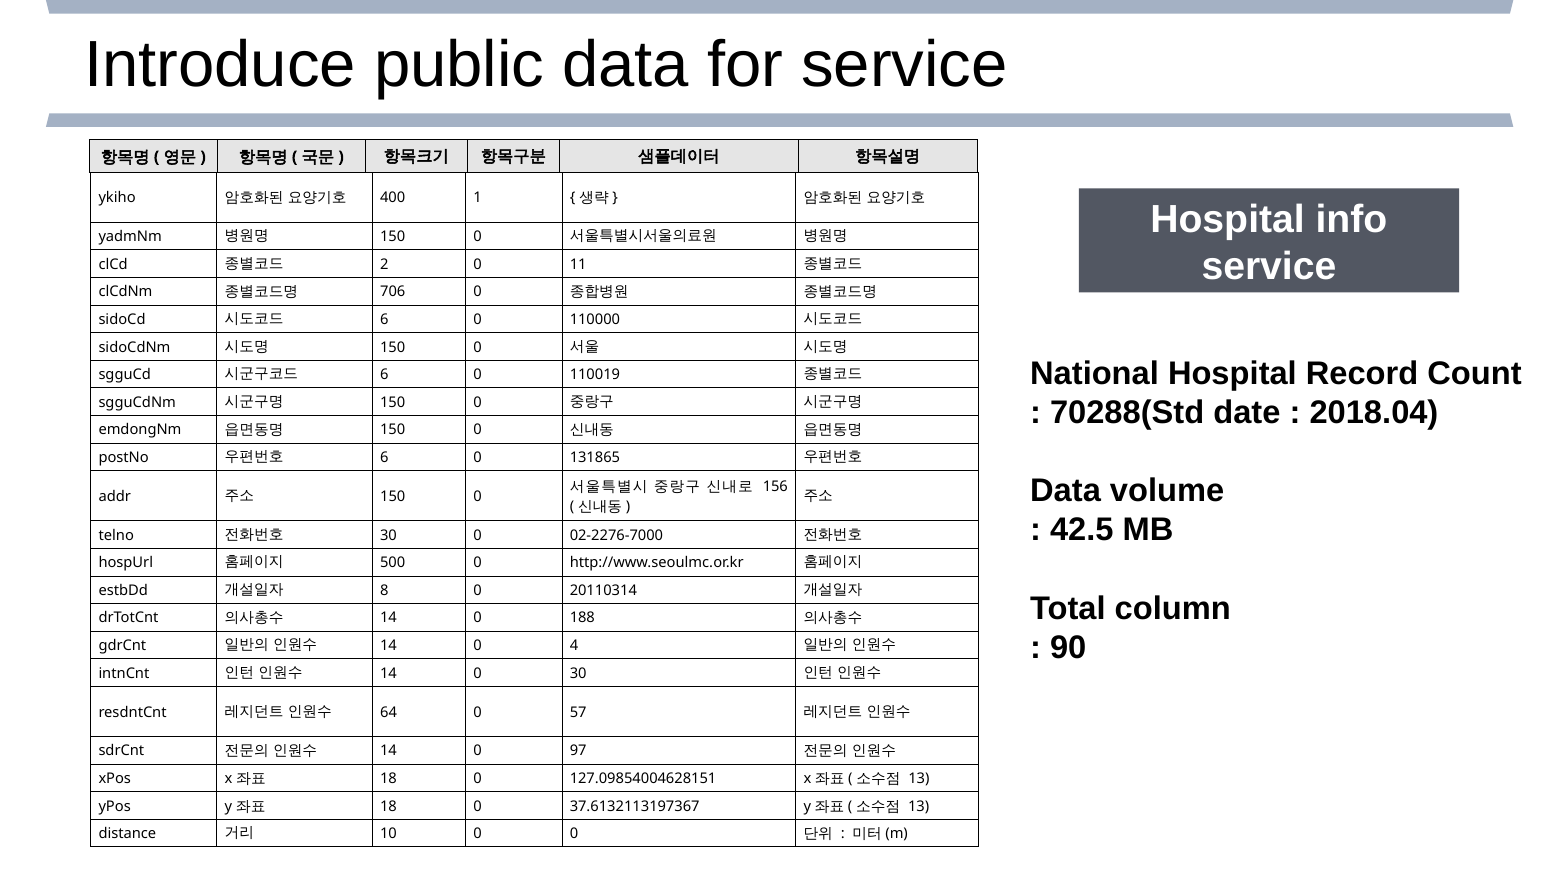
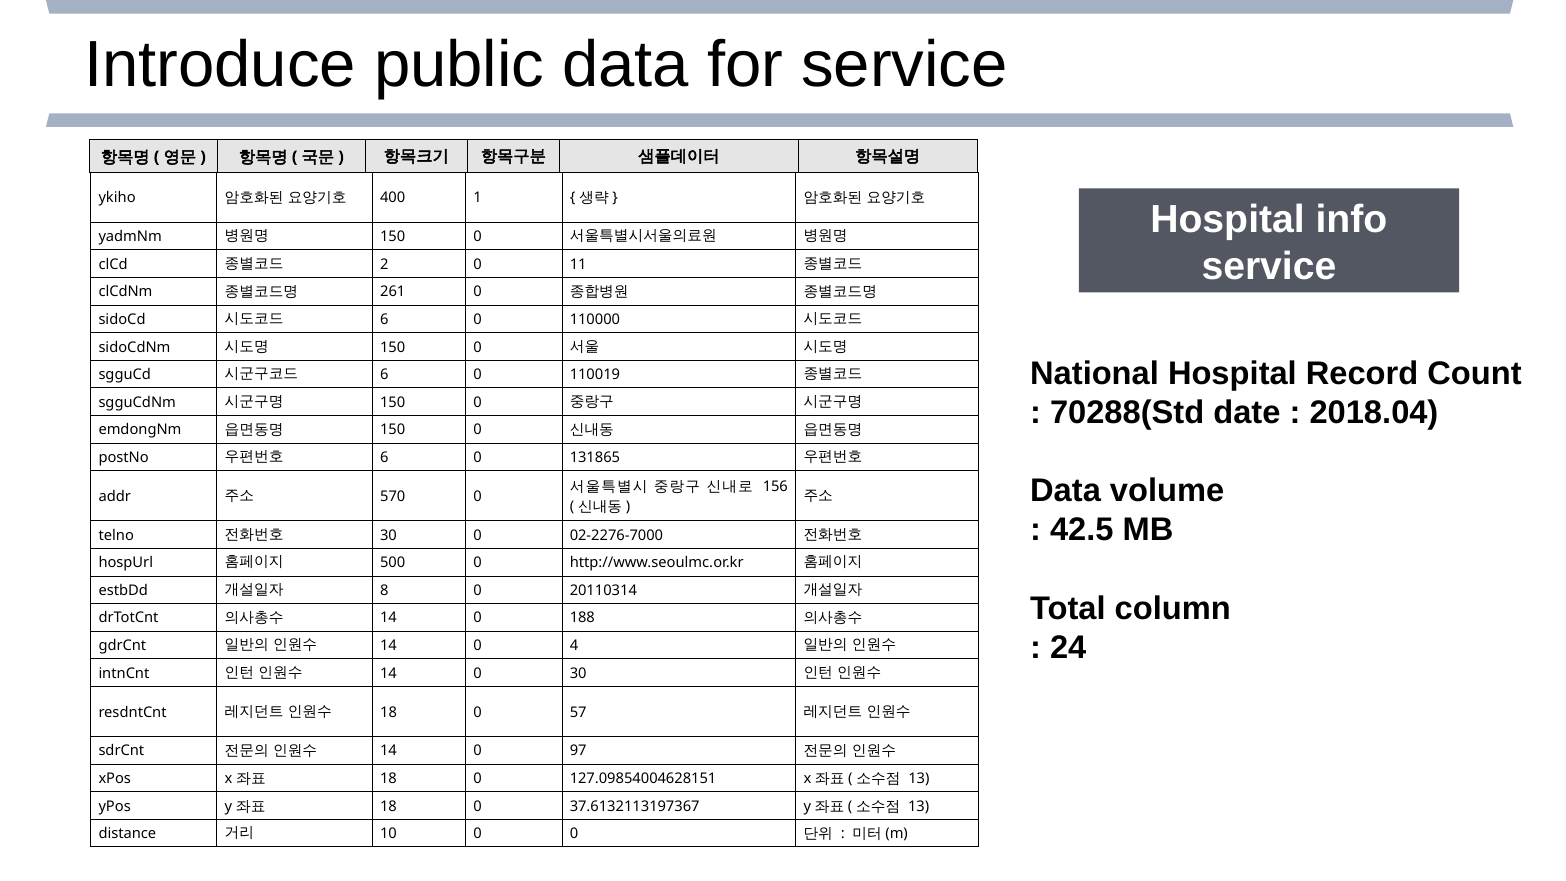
706: 706 -> 261 (393, 292)
150: 150 -> 570 (393, 496)
90: 90 -> 24 (1068, 647)
64: 64 -> 18 (389, 712)
